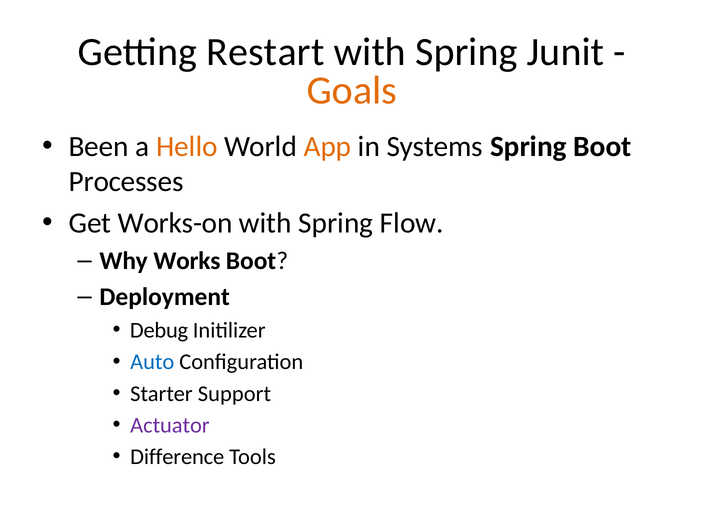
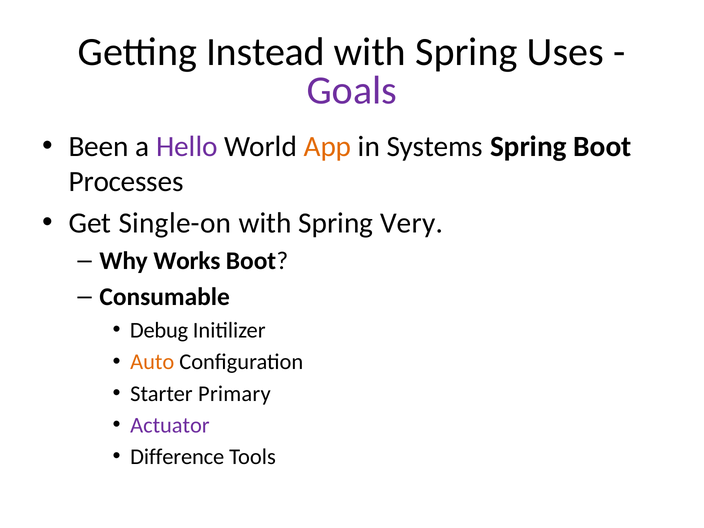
Restart: Restart -> Instead (266, 52)
Junit: Junit -> Uses (565, 52)
Goals colour: orange -> purple (352, 90)
Hello colour: orange -> purple (187, 146)
Works-on: Works-on -> Single-on (175, 223)
Flow: Flow -> Very (412, 223)
Deployment: Deployment -> Consumable (165, 297)
Auto colour: blue -> orange (152, 362)
Support: Support -> Primary (234, 394)
